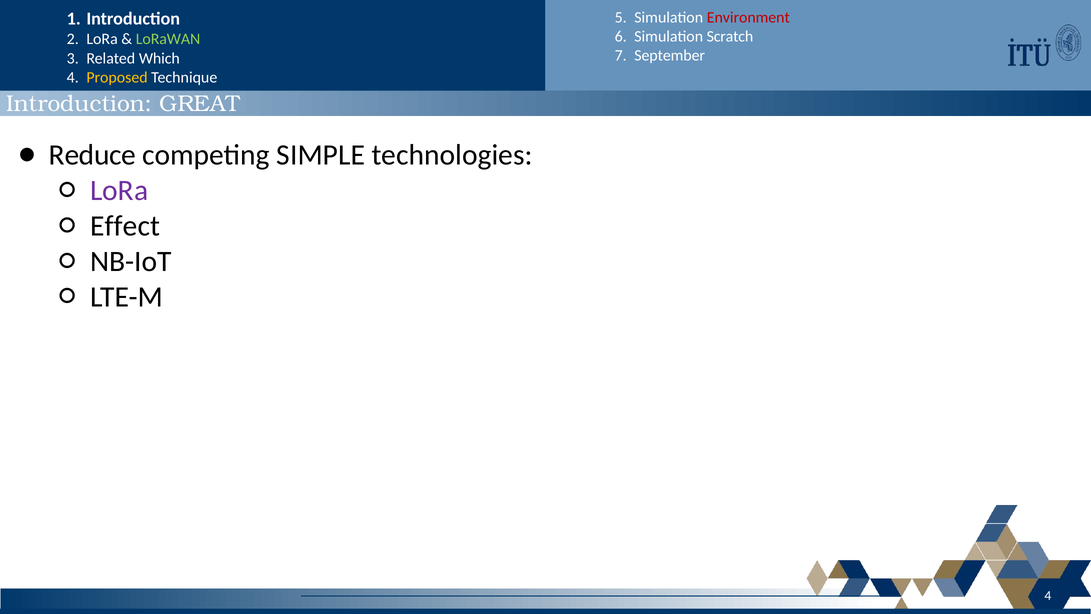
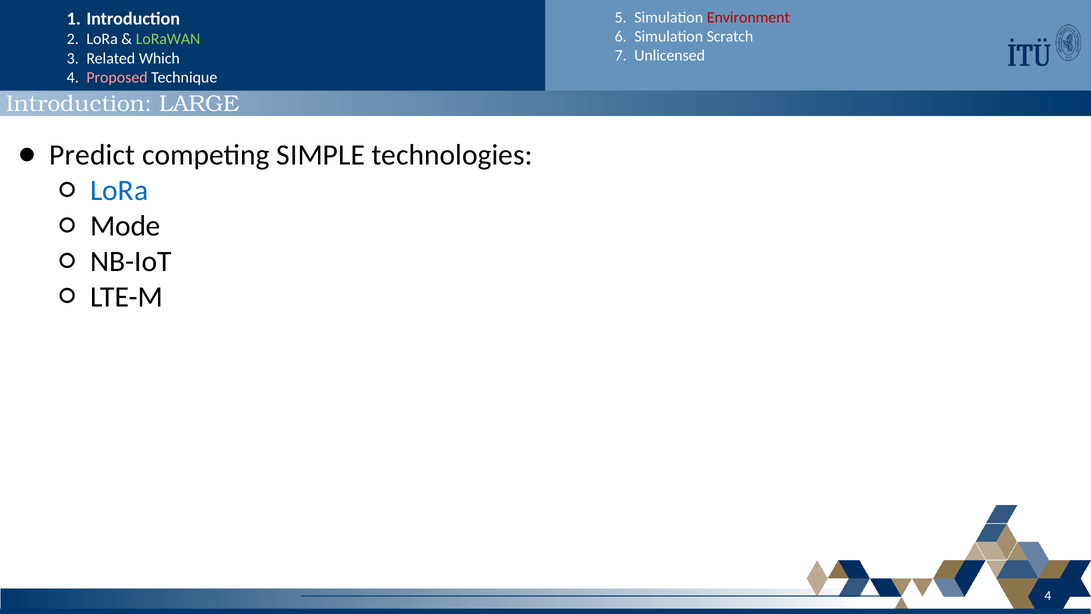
September: September -> Unlicensed (670, 56)
Proposed colour: yellow -> pink (117, 77)
GREAT: GREAT -> LARGE (200, 104)
Reduce: Reduce -> Predict (92, 155)
LoRa colour: purple -> blue (119, 190)
Effect: Effect -> Mode (125, 226)
